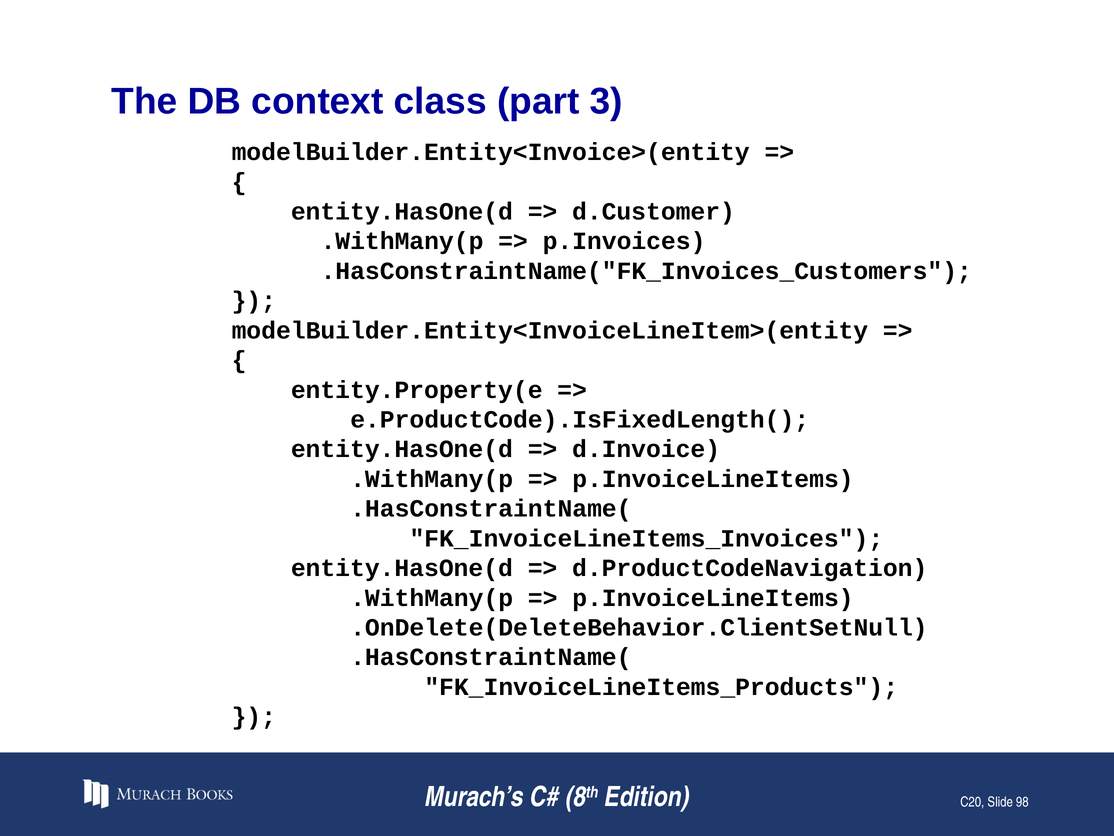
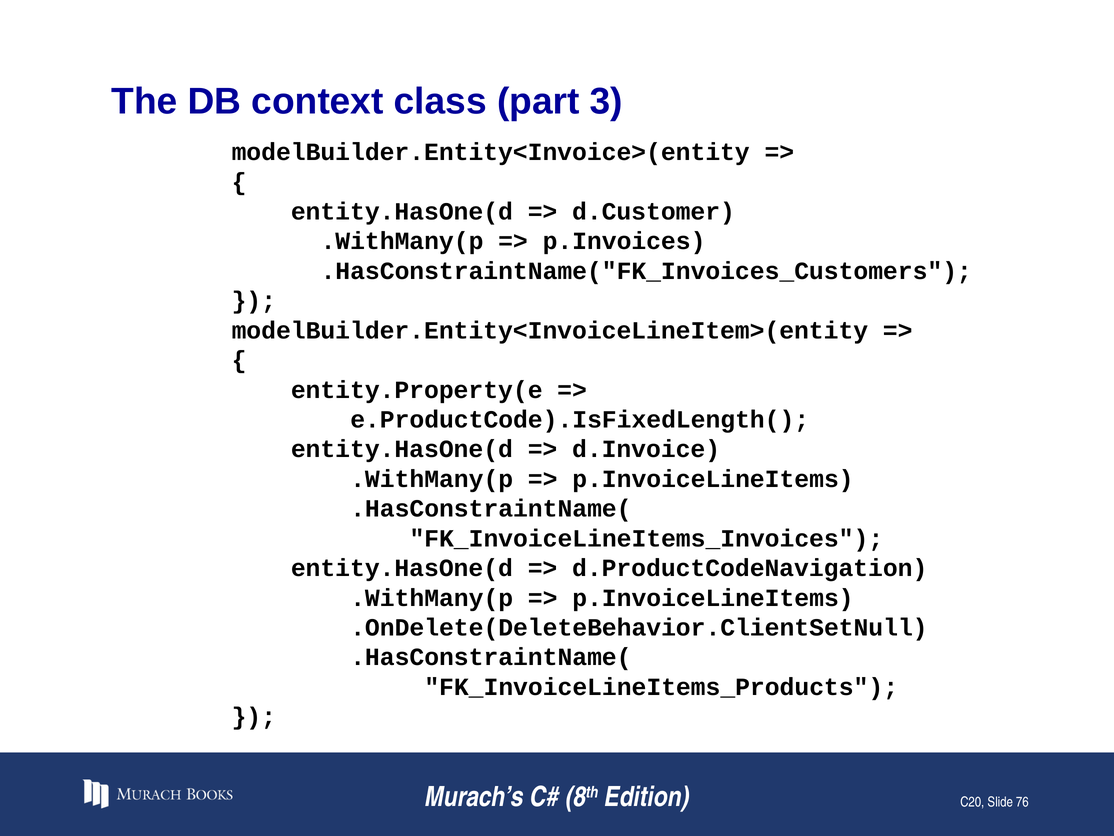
98: 98 -> 76 (1022, 802)
